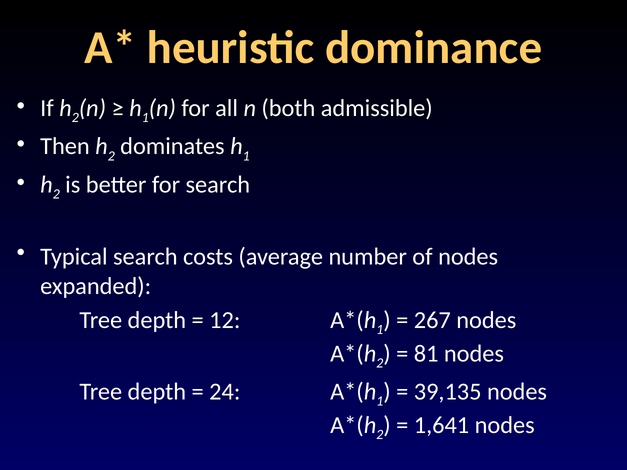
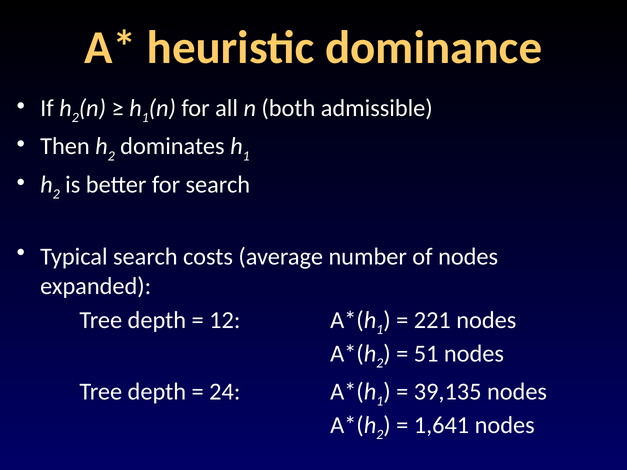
267: 267 -> 221 (432, 320)
81: 81 -> 51 (426, 354)
